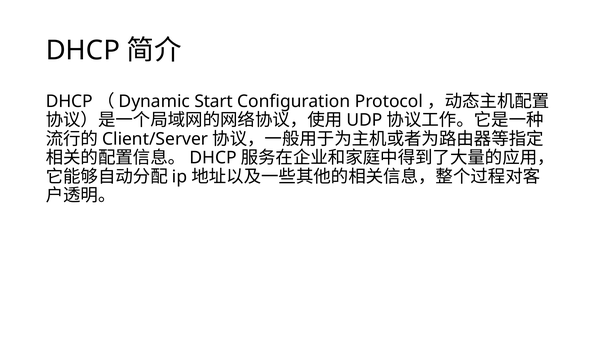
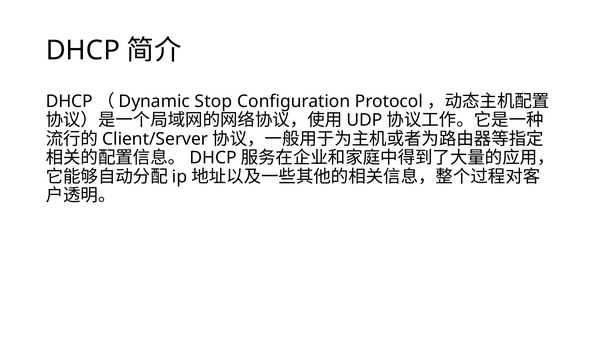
Start: Start -> Stop (214, 101)
